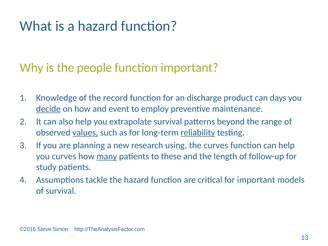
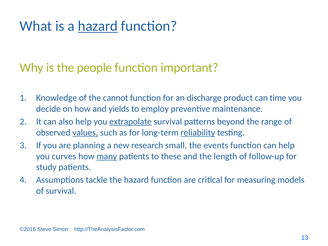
hazard underline: none -> present (98, 26)
record: record -> cannot (116, 98)
days: days -> time (278, 98)
decide underline: present -> none (48, 109)
event: event -> yields (119, 109)
extrapolate underline: none -> present (131, 122)
using: using -> small (176, 145)
the curves: curves -> events (216, 145)
for important: important -> measuring (256, 180)
